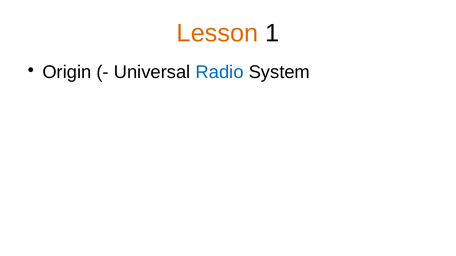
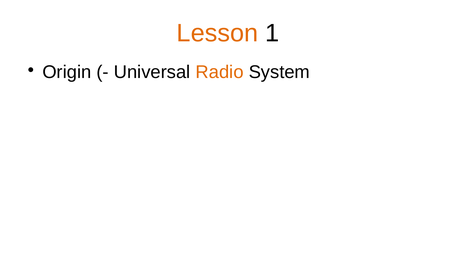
Radio colour: blue -> orange (220, 72)
